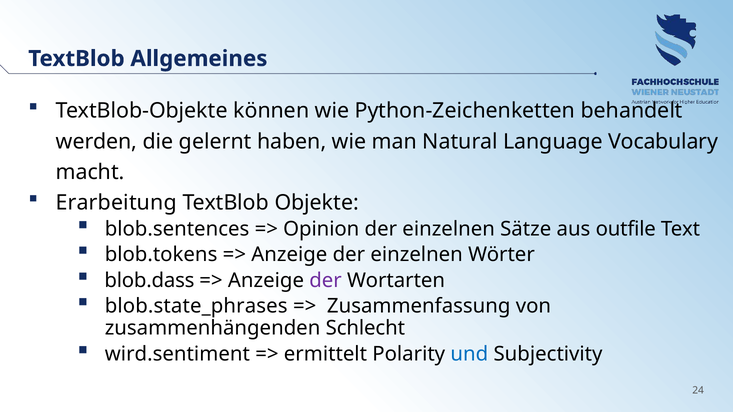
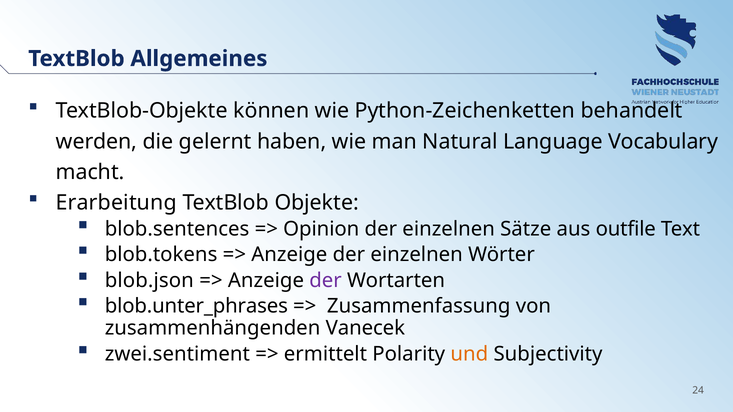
blob.dass: blob.dass -> blob.json (149, 281)
blob.state_phrases: blob.state_phrases -> blob.unter_phrases (196, 307)
Schlecht: Schlecht -> Vanecek (365, 328)
wird.sentiment: wird.sentiment -> zwei.sentiment (177, 354)
und colour: blue -> orange (469, 354)
